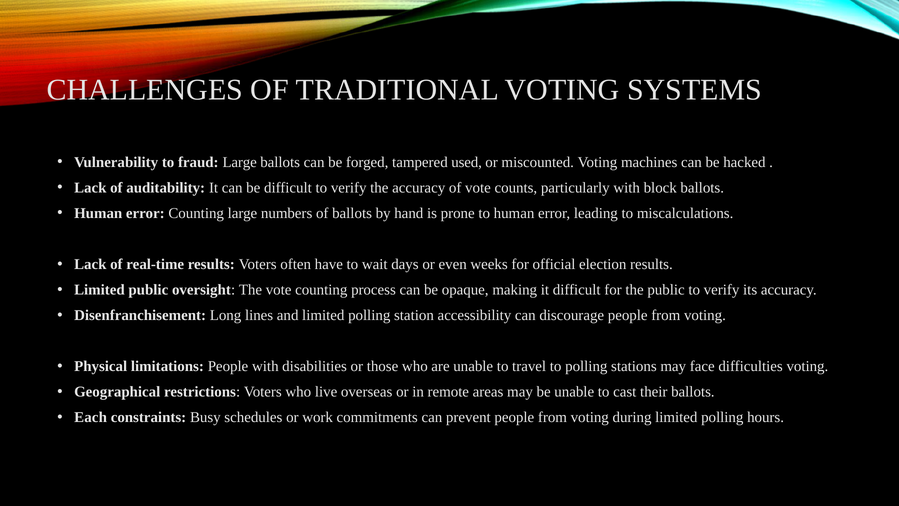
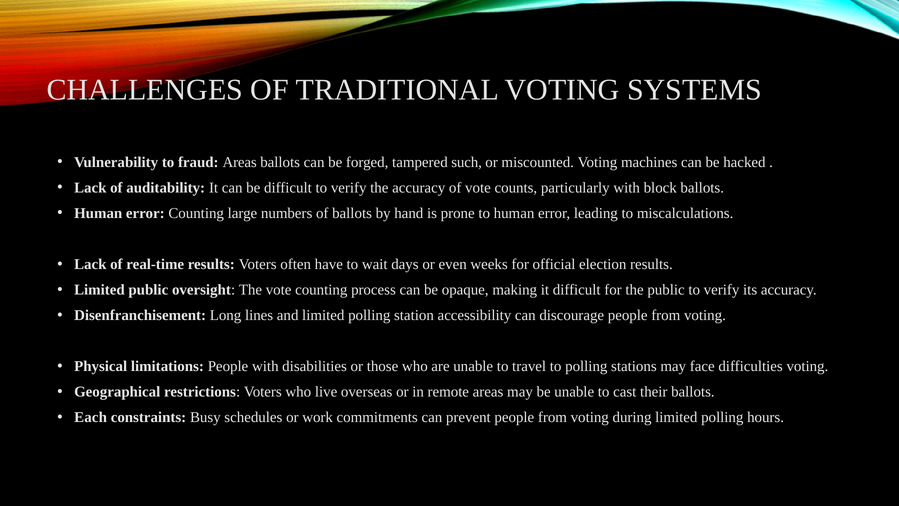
fraud Large: Large -> Areas (240, 162)
used: used -> such (467, 162)
